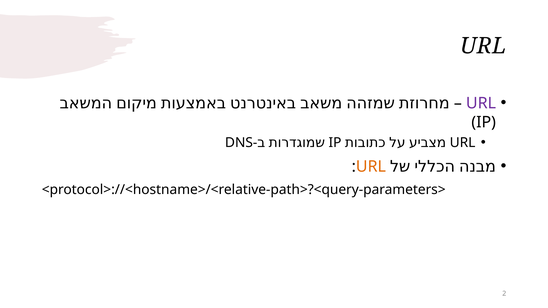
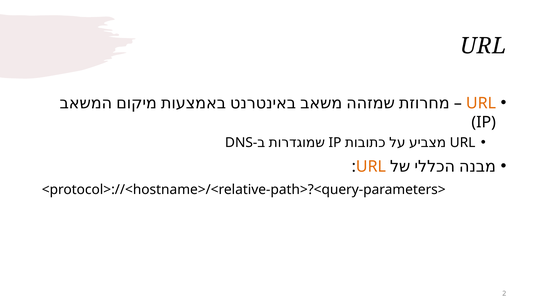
URL colour: purple -> orange (481, 103)
